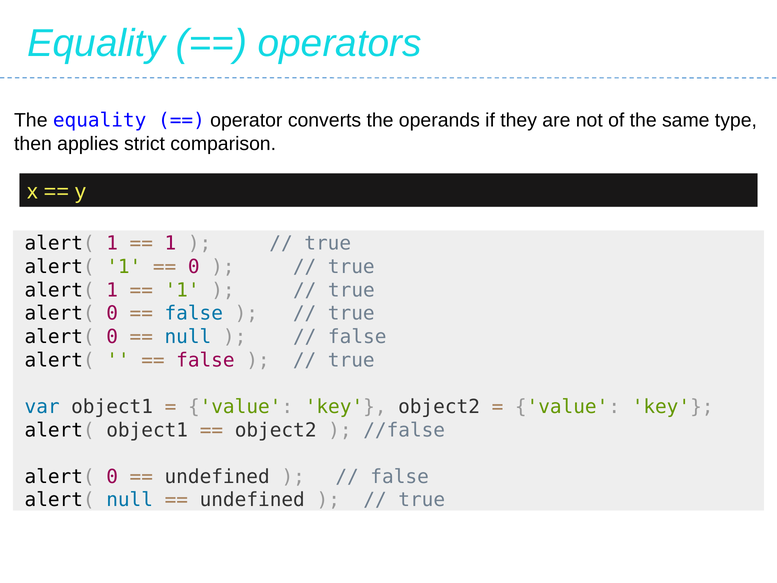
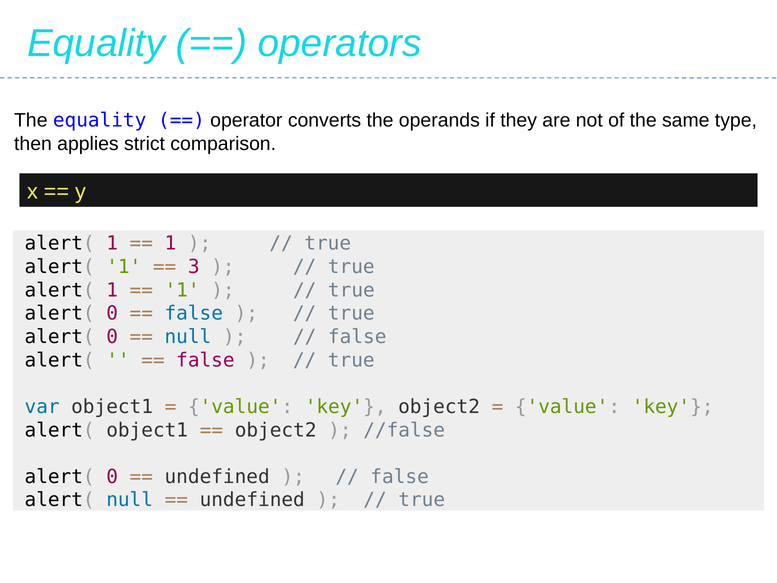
0: 0 -> 3 (194, 267)
